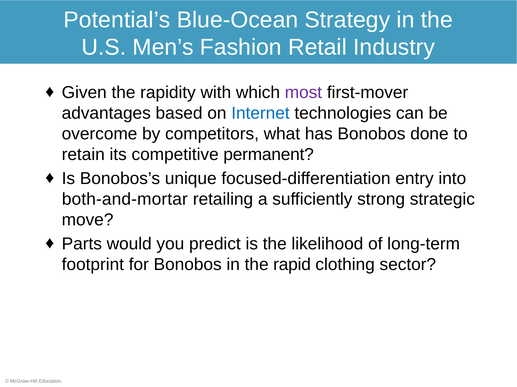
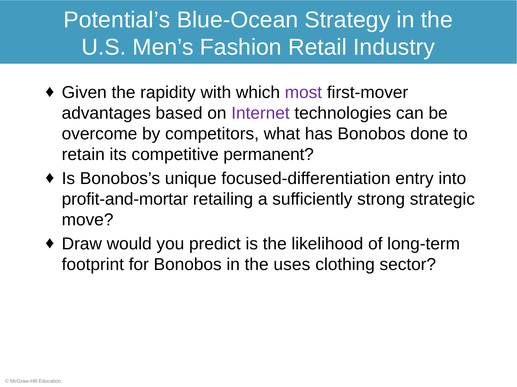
Internet colour: blue -> purple (260, 113)
both-and-mortar: both-and-mortar -> profit-and-mortar (125, 199)
Parts: Parts -> Draw (82, 244)
rapid: rapid -> uses (292, 265)
